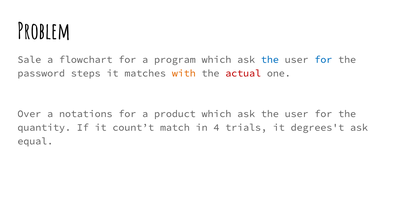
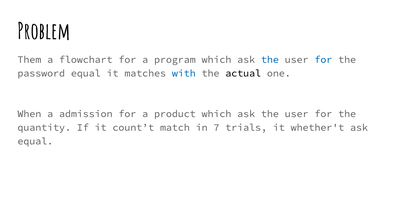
Sale: Sale -> Them (29, 59)
password steps: steps -> equal (86, 73)
with colour: orange -> blue (184, 73)
actual colour: red -> black (243, 73)
Over: Over -> When (29, 114)
notations: notations -> admission (86, 114)
4: 4 -> 7 (216, 127)
degrees't: degrees't -> whether't (317, 127)
